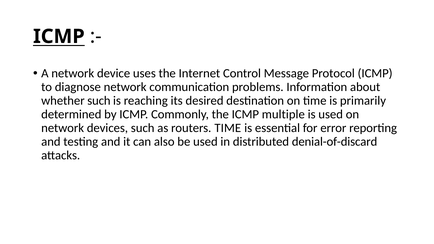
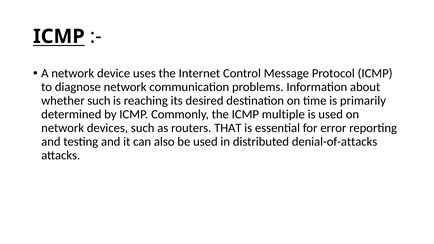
routers TIME: TIME -> THAT (228, 128)
denial-of-discard: denial-of-discard -> denial-of-attacks (335, 142)
